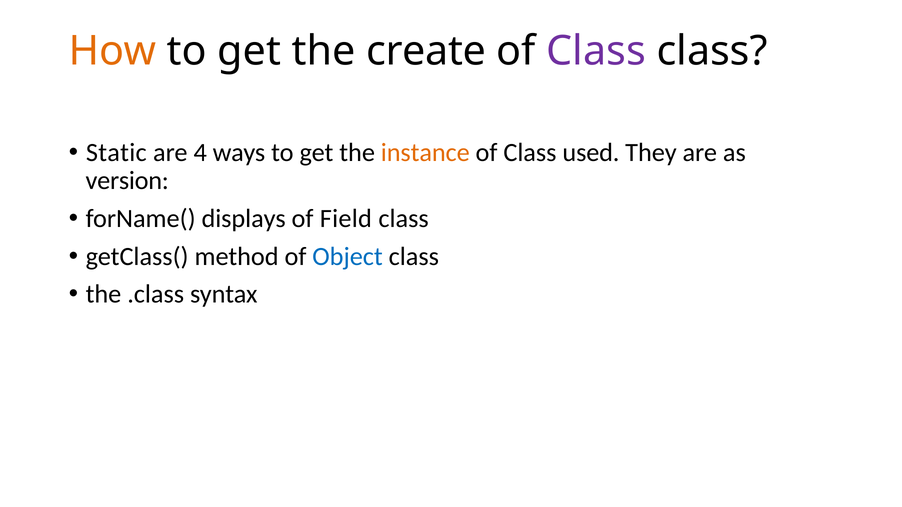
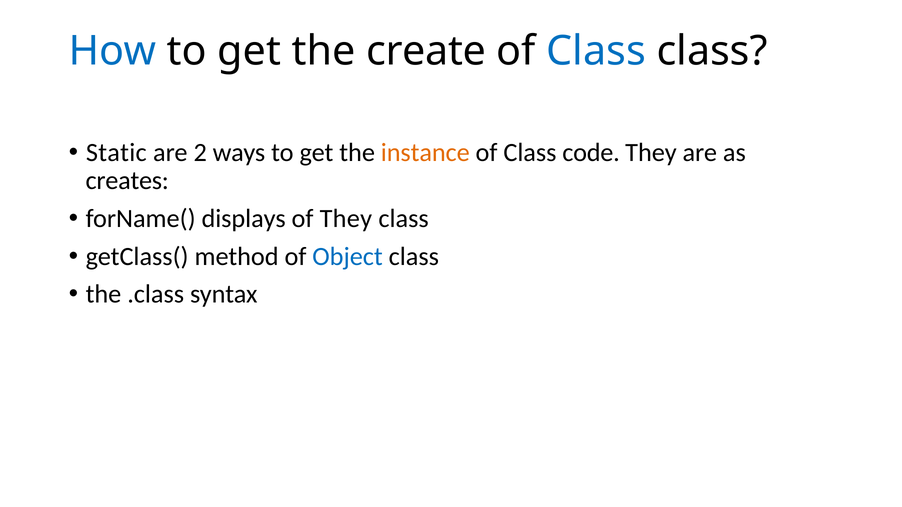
How colour: orange -> blue (113, 51)
Class colour: purple -> blue (596, 51)
4: 4 -> 2 (200, 153)
used: used -> code (591, 153)
version: version -> creates (127, 181)
of Field: Field -> They (346, 219)
